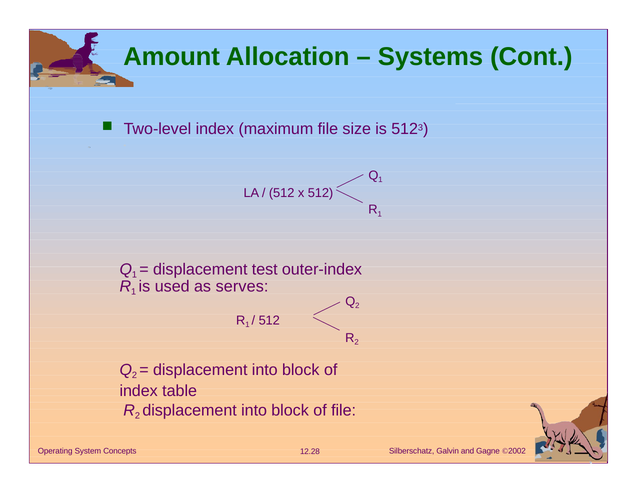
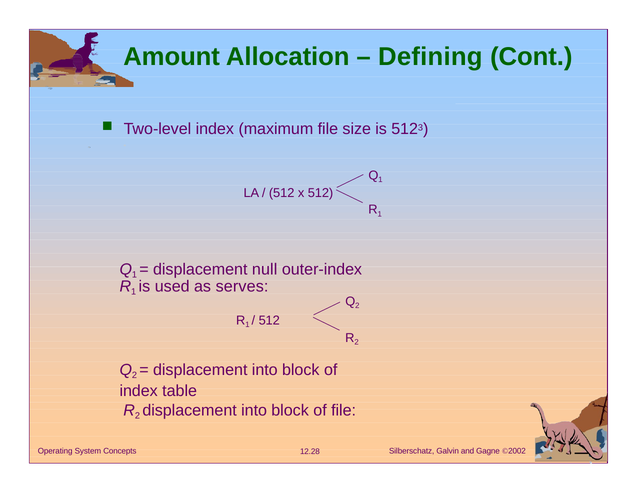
Systems: Systems -> Defining (430, 57)
test: test -> null (265, 269)
